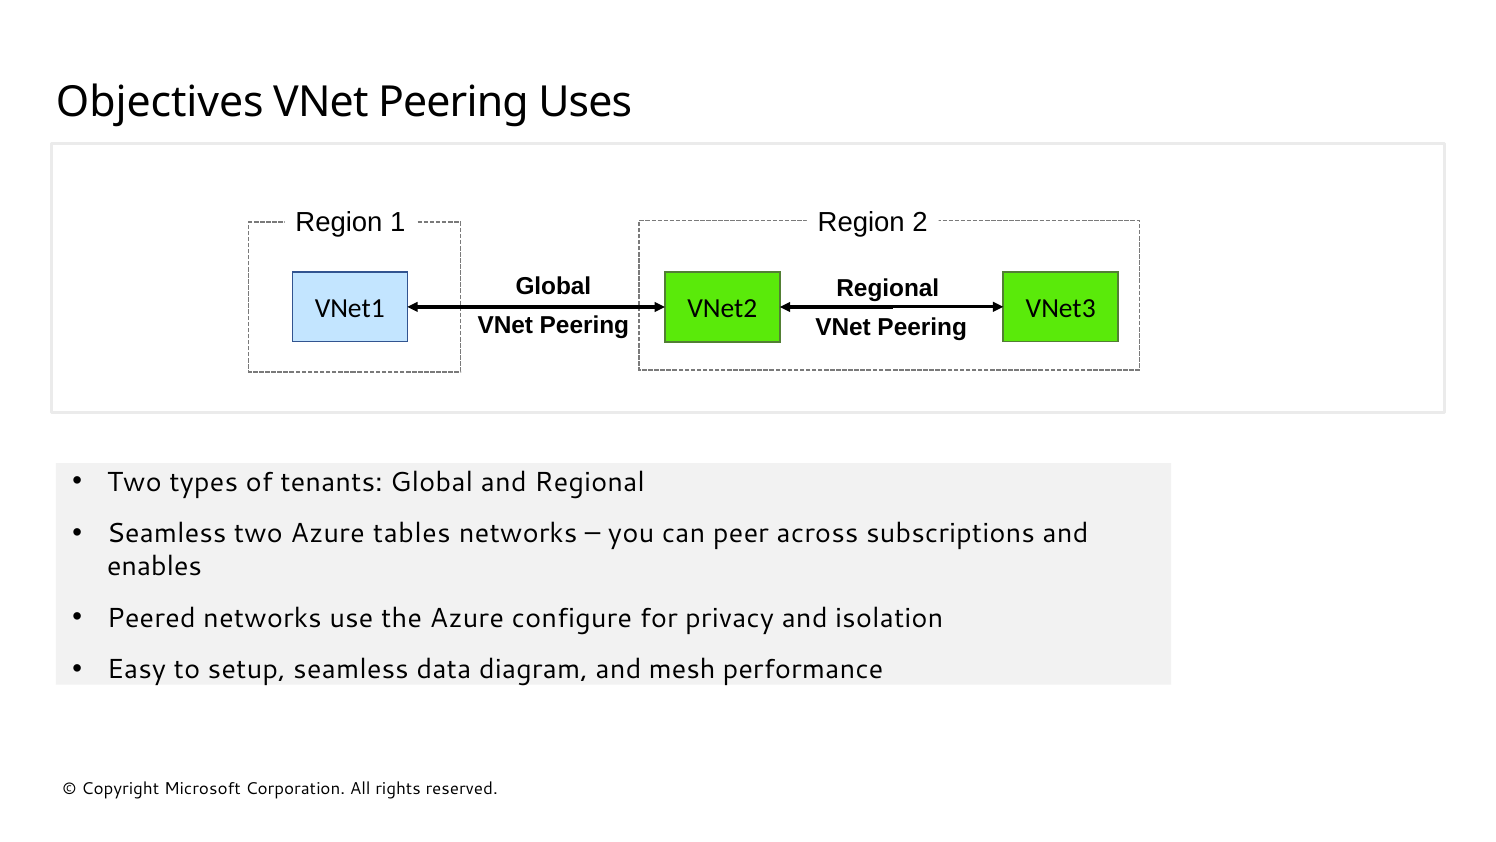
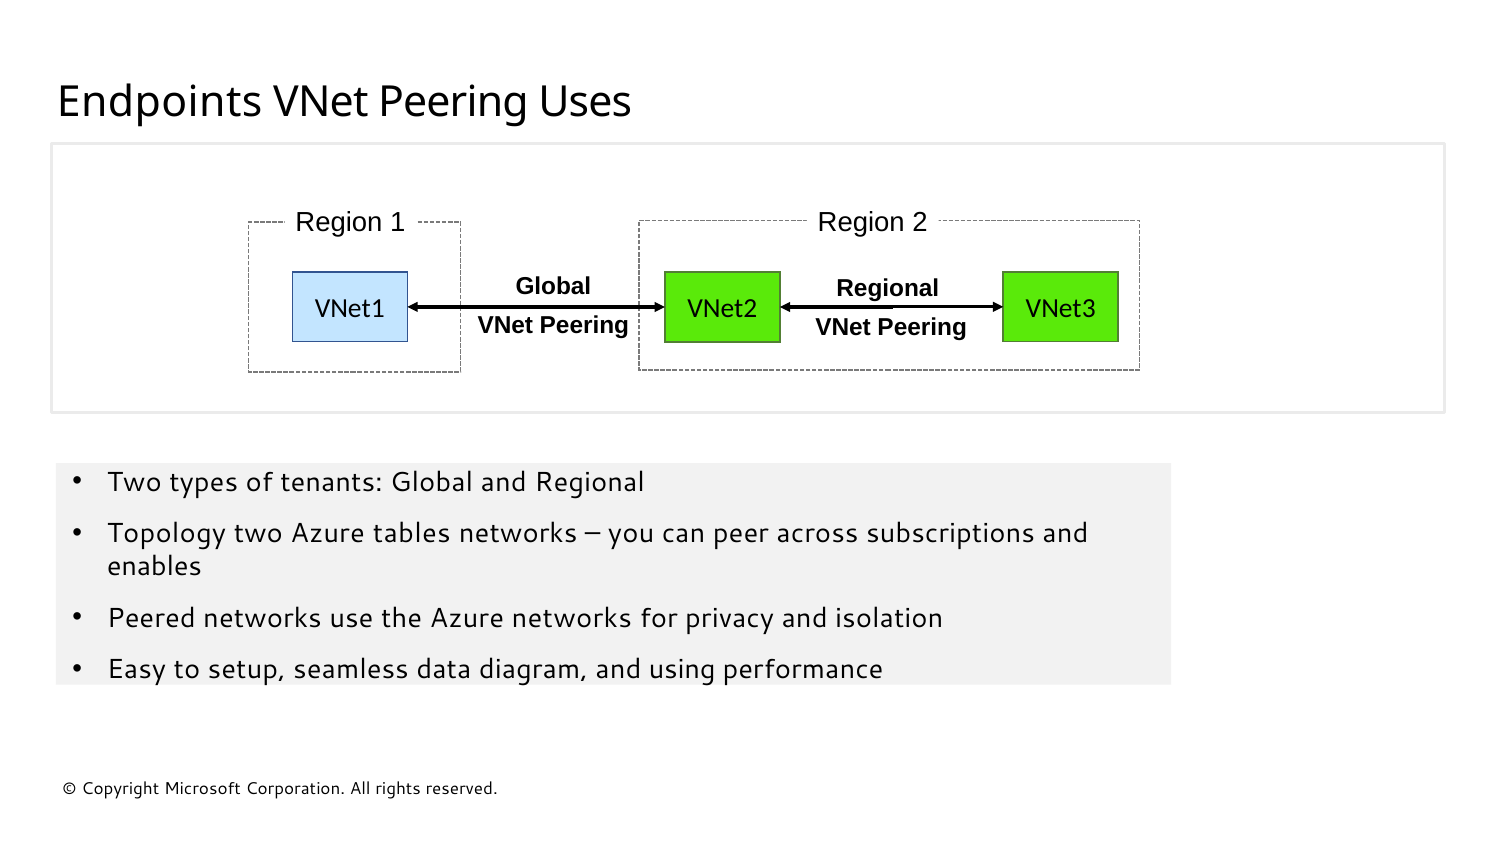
Objectives: Objectives -> Endpoints (160, 102)
Seamless: Seamless -> Topology (167, 533)
Azure configure: configure -> networks (572, 618)
mesh: mesh -> using (682, 669)
